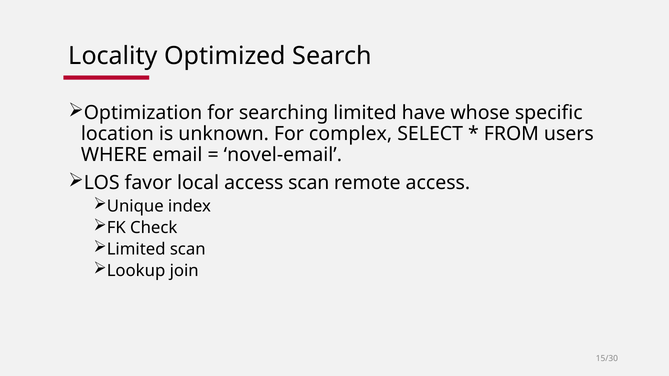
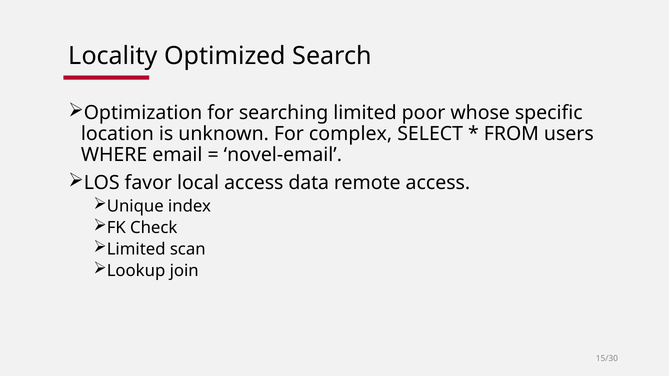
have: have -> poor (424, 113)
access scan: scan -> data (309, 183)
